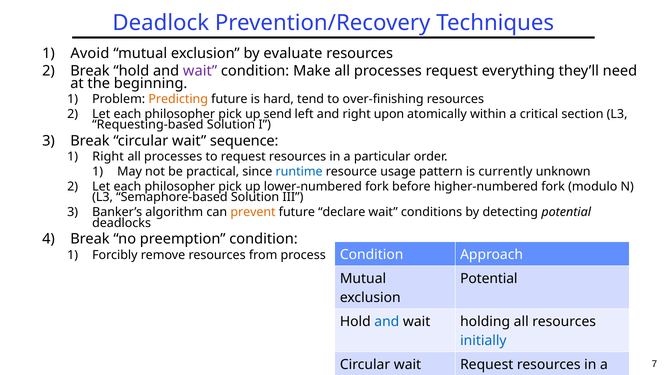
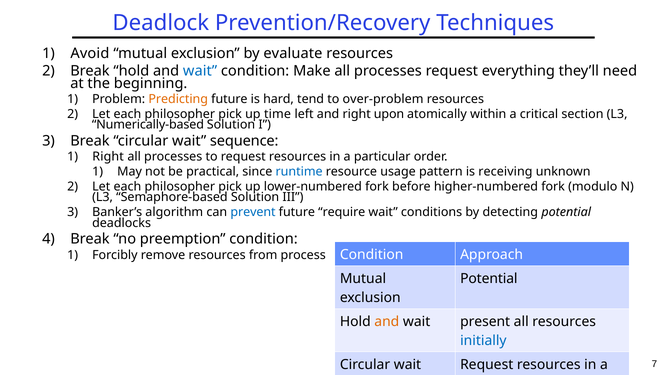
wait colour: purple -> blue (200, 71)
over-finishing: over-finishing -> over-problem (383, 99)
send: send -> time (278, 114)
Requesting-based: Requesting-based -> Numerically-based (148, 125)
currently: currently -> receiving (505, 172)
prevent colour: orange -> blue (253, 212)
declare: declare -> require (342, 212)
and colour: blue -> orange (387, 322)
holding: holding -> present (485, 322)
